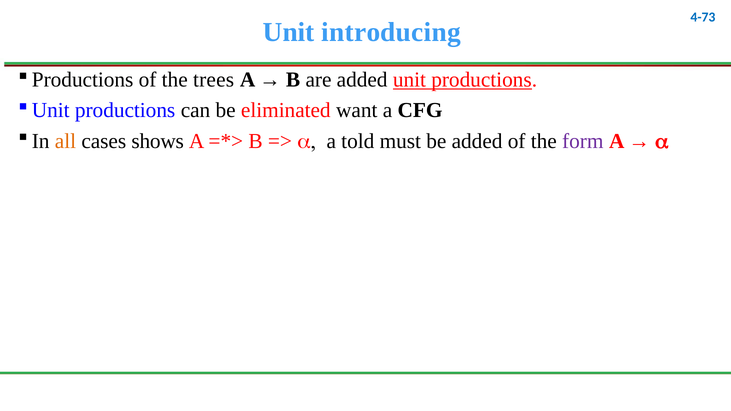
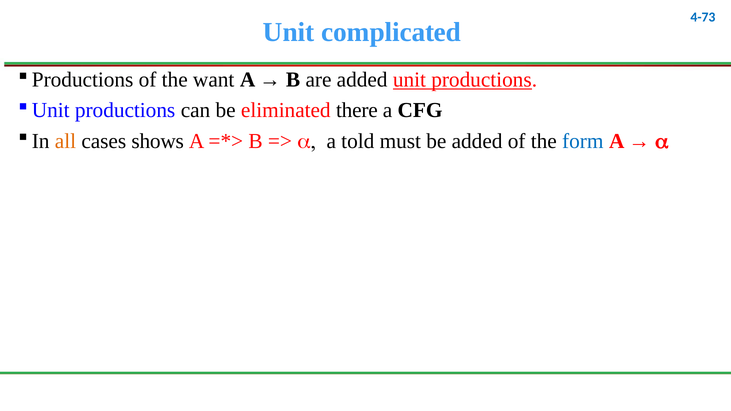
introducing: introducing -> complicated (391, 32)
trees: trees -> want (214, 80)
want: want -> there (357, 110)
form colour: purple -> blue (583, 141)
